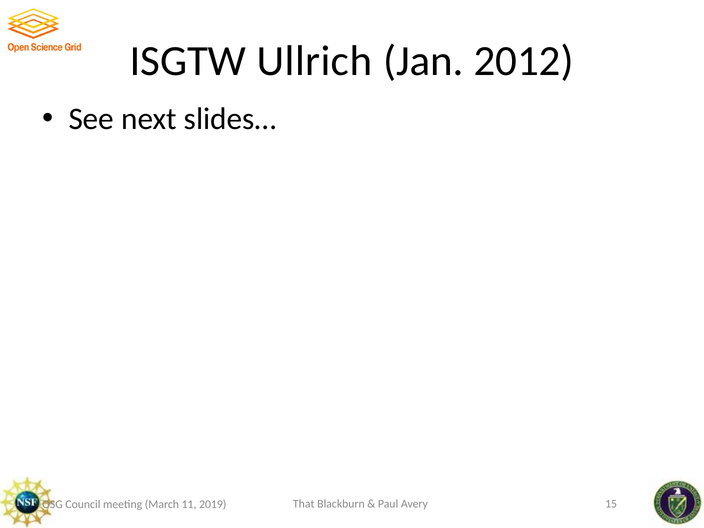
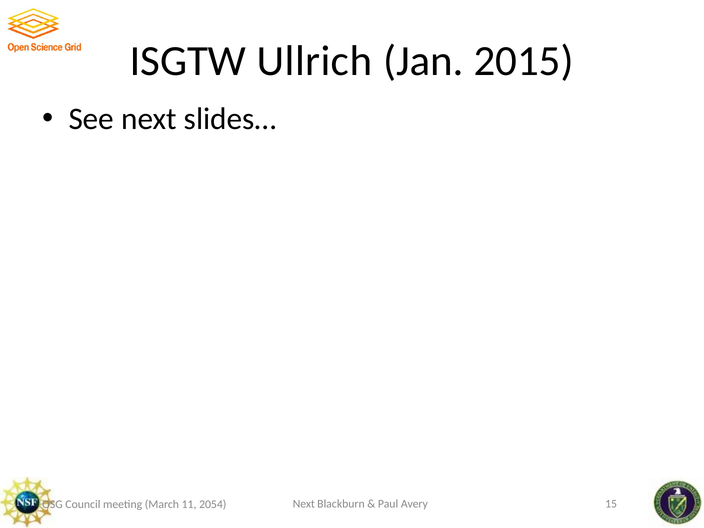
2012: 2012 -> 2015 (524, 61)
That: That -> Next (304, 504)
2019: 2019 -> 2054 (213, 504)
